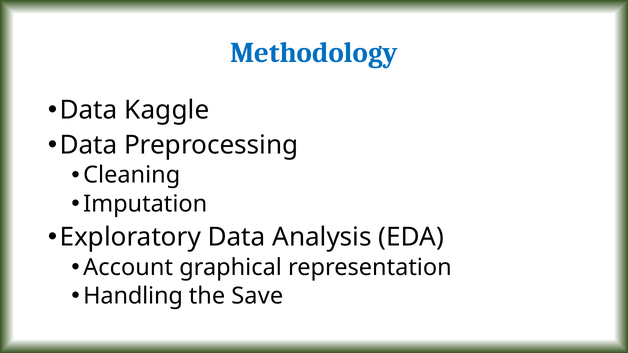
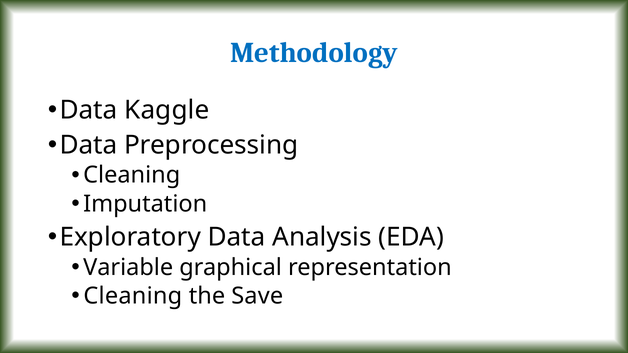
Account: Account -> Variable (128, 267)
Handling: Handling -> Cleaning (133, 296)
